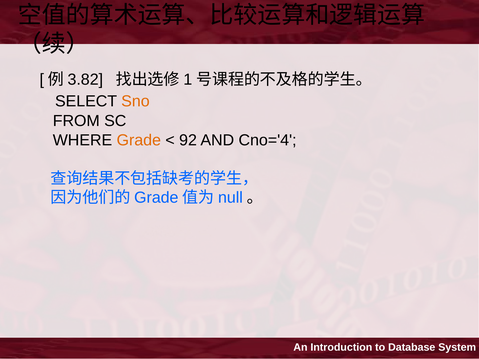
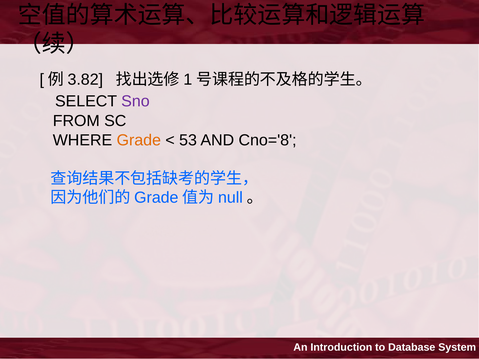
Sno colour: orange -> purple (135, 101)
92: 92 -> 53 (188, 140)
Cno='4: Cno='4 -> Cno='8 (268, 140)
